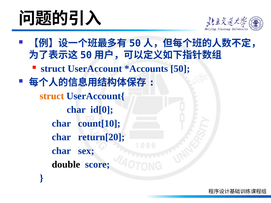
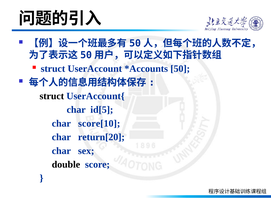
struct colour: orange -> black (52, 96)
id[0: id[0 -> id[5 (102, 110)
count[10: count[10 -> score[10 (99, 124)
